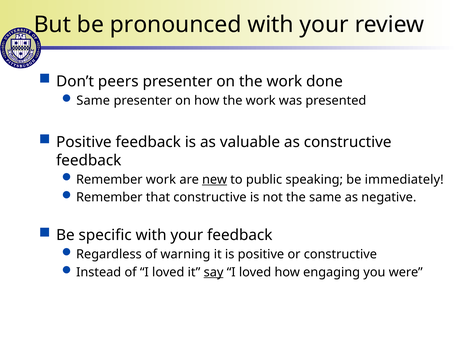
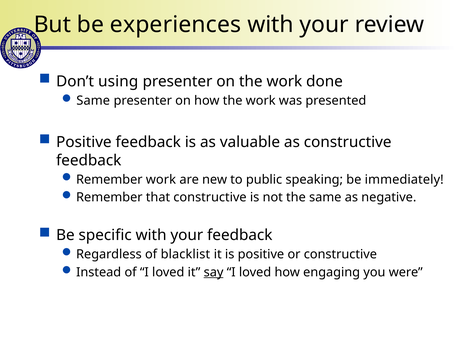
pronounced: pronounced -> experiences (176, 24)
peers: peers -> using (118, 81)
new underline: present -> none (215, 179)
warning: warning -> blacklist (185, 254)
